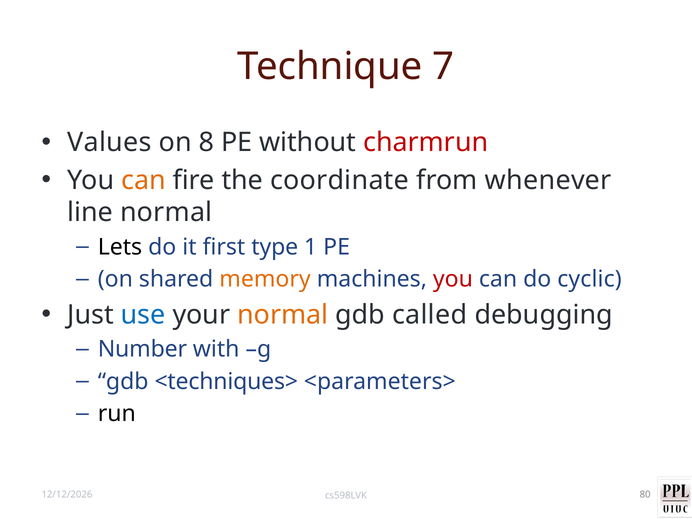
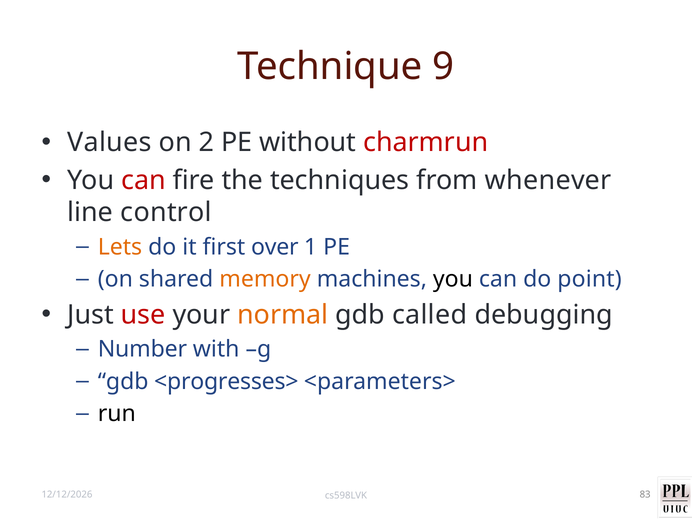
7: 7 -> 9 (443, 67)
8: 8 -> 2 (206, 143)
can colour: orange -> red (143, 180)
coordinate: coordinate -> techniques (340, 180)
line normal: normal -> control (166, 213)
Lets colour: black -> orange (120, 247)
type: type -> over (275, 247)
you colour: red -> black (453, 279)
cyclic: cyclic -> point (590, 279)
use colour: blue -> red (143, 315)
<techniques>: <techniques> -> <progresses> (226, 382)
80: 80 -> 83 (645, 495)
